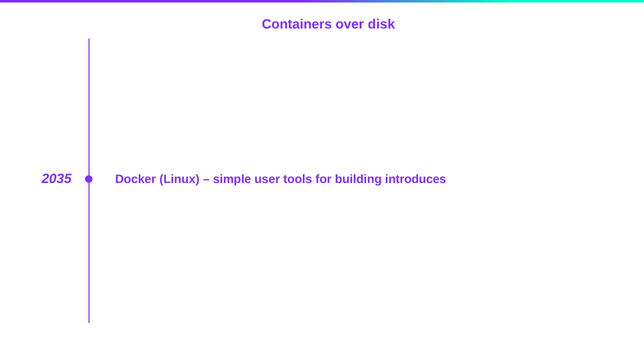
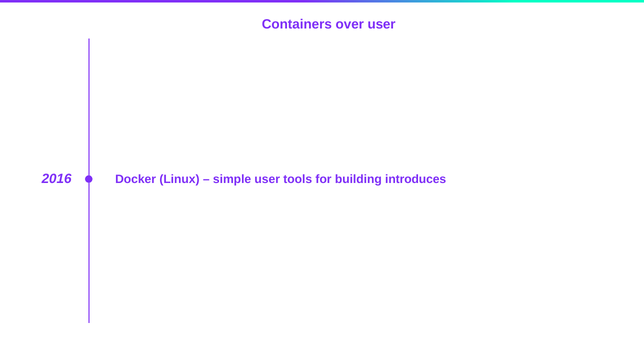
over disk: disk -> user (382, 24)
2035: 2035 -> 2016 (57, 179)
